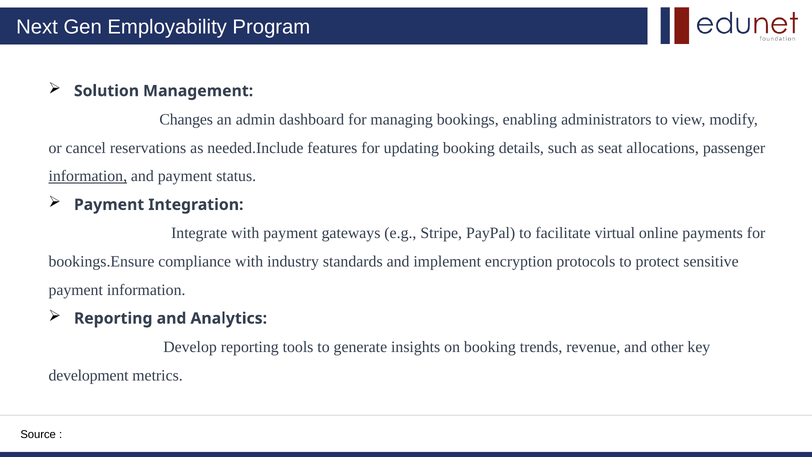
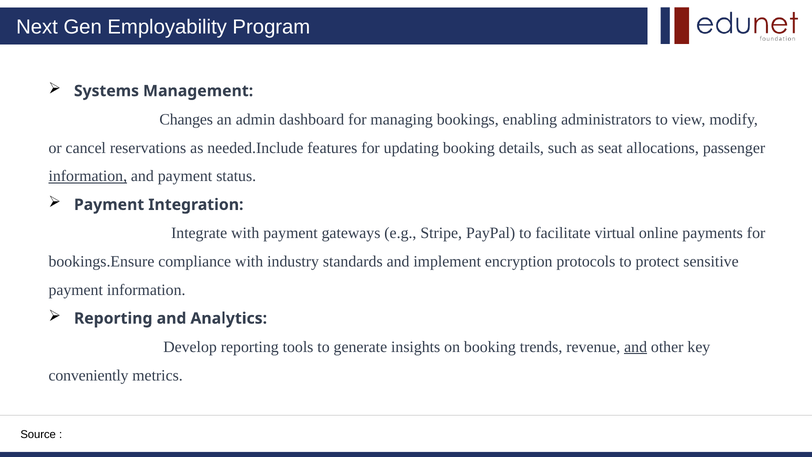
Solution: Solution -> Systems (106, 91)
and underline: none -> present (636, 347)
development: development -> conveniently (89, 375)
